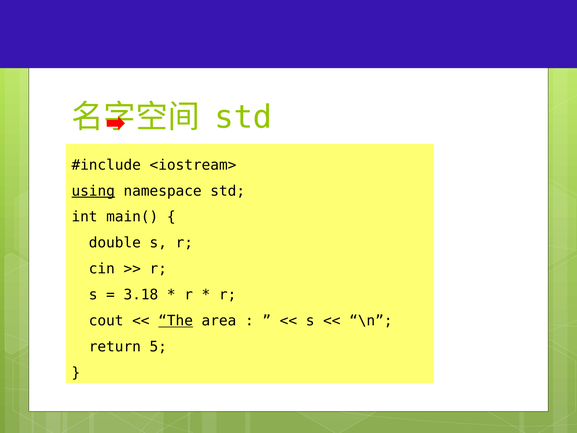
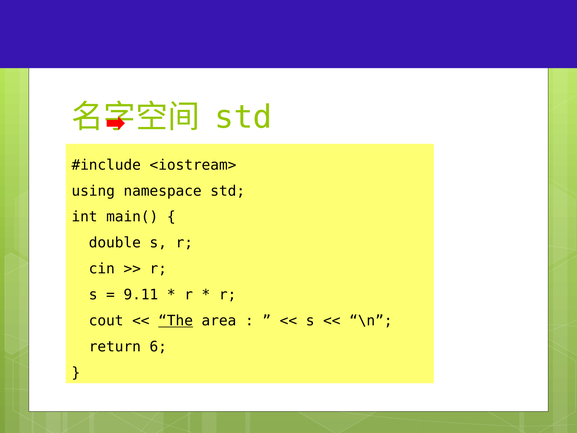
using underline: present -> none (93, 191)
3.18: 3.18 -> 9.11 (141, 295)
5: 5 -> 6 (158, 347)
